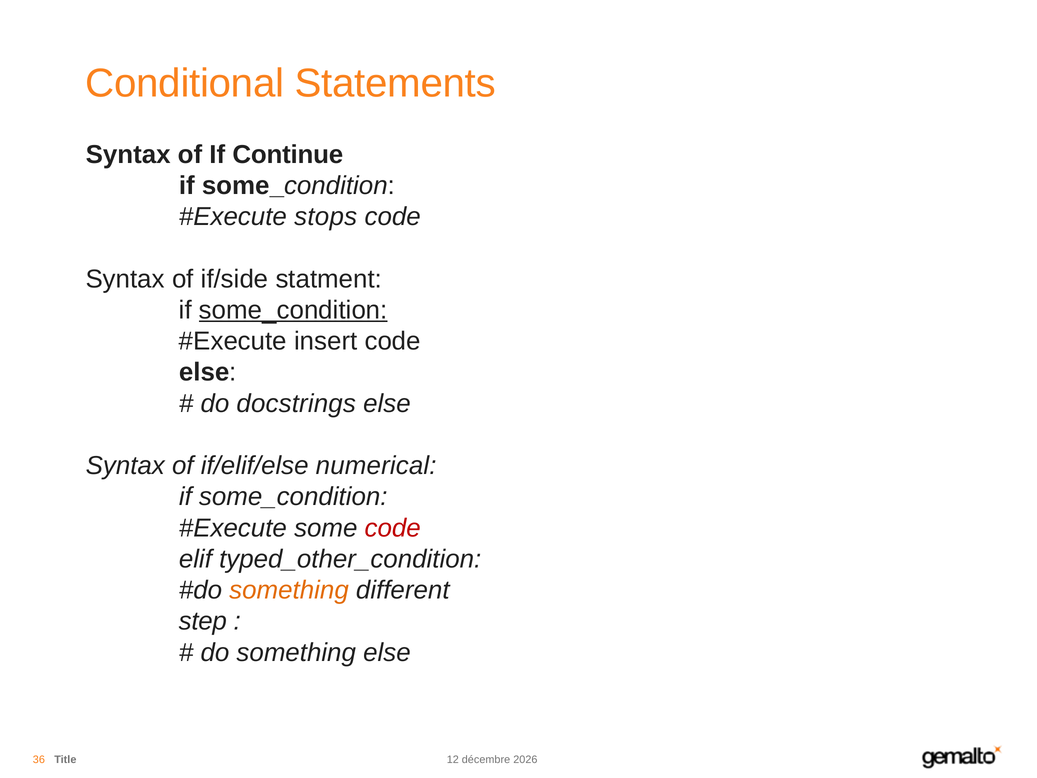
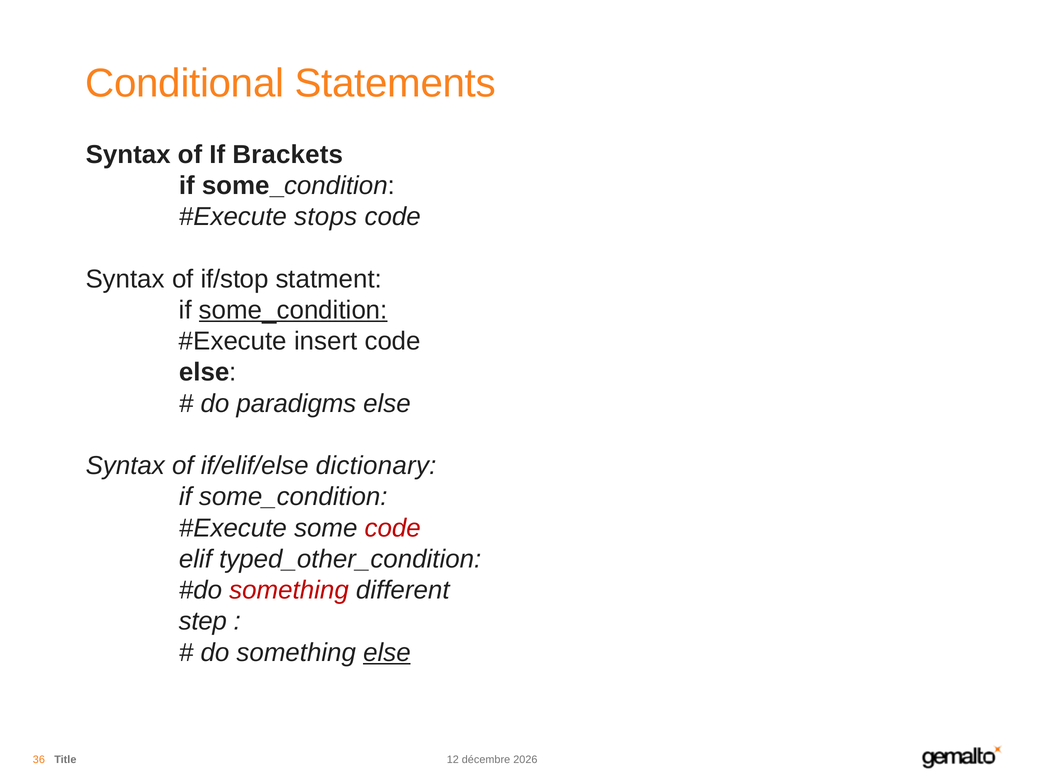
Continue: Continue -> Brackets (288, 155)
if/side: if/side -> if/stop (235, 279)
docstrings: docstrings -> paradigms (296, 403)
numerical: numerical -> dictionary (376, 466)
something colour: orange -> red (289, 590)
else underline: none -> present (387, 652)
